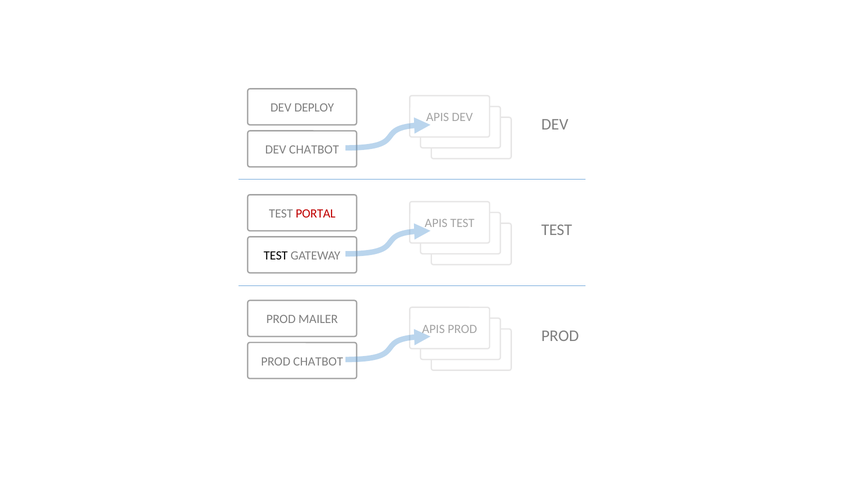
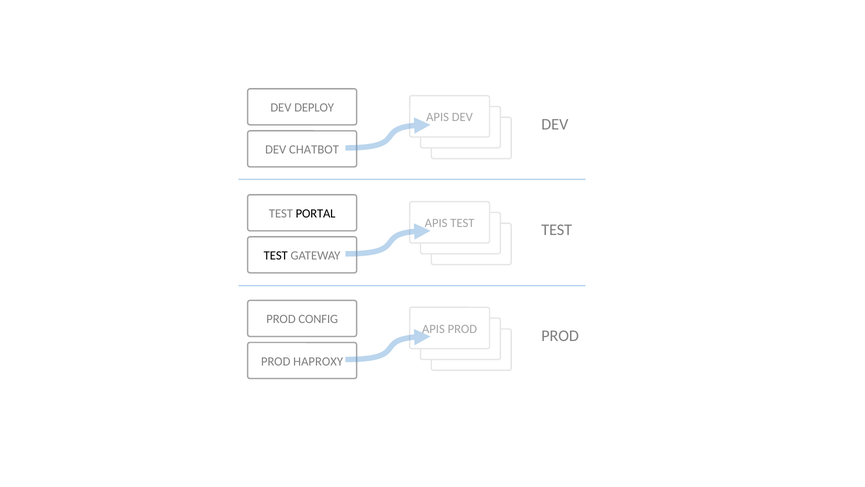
PORTAL colour: red -> black (316, 213)
MAILER: MAILER -> CONFIG (318, 319)
PROD CHATBOT: CHATBOT -> HAPROXY (318, 361)
